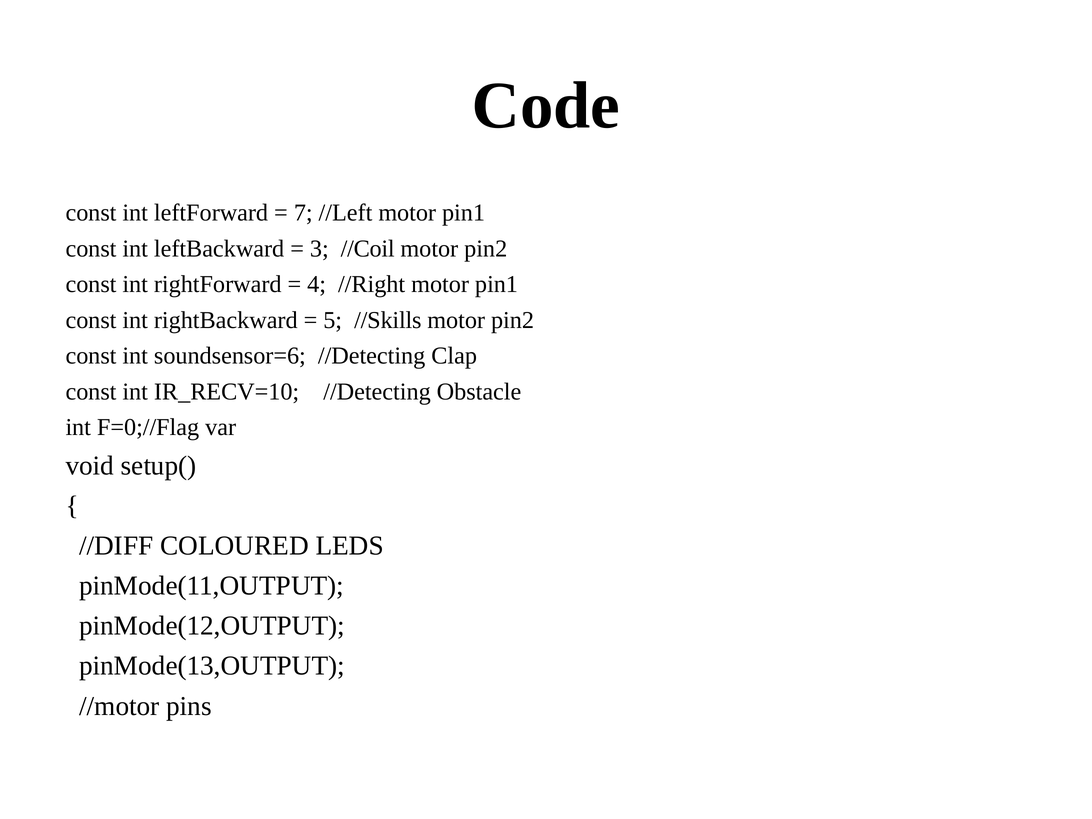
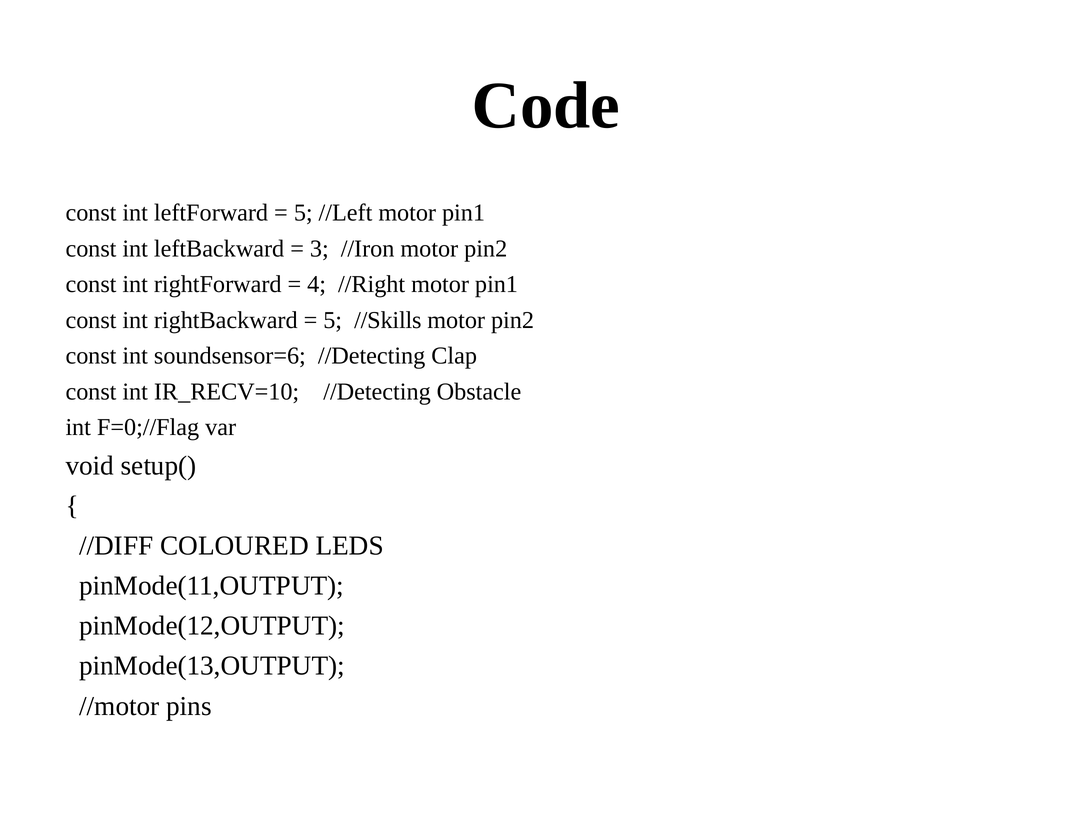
7: 7 -> 5 (303, 213)
//Coil: //Coil -> //Iron (368, 249)
